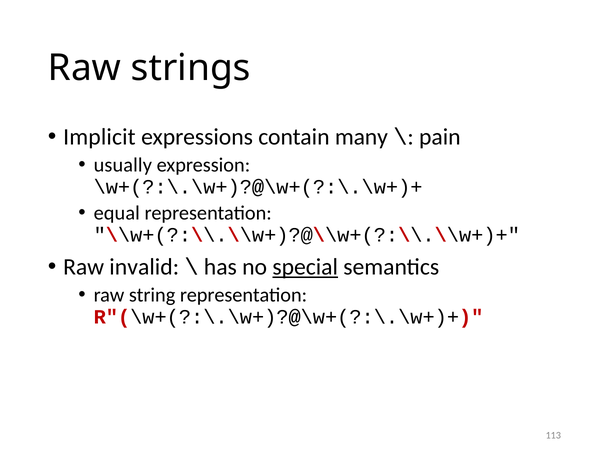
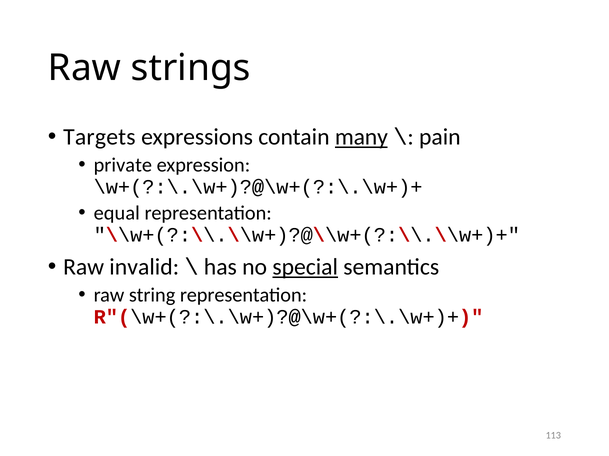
Implicit: Implicit -> Targets (99, 137)
many underline: none -> present (361, 137)
usually: usually -> private (123, 165)
